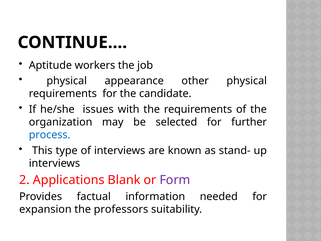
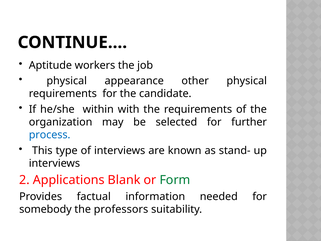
issues: issues -> within (98, 109)
Form colour: purple -> green (175, 180)
expansion: expansion -> somebody (45, 209)
